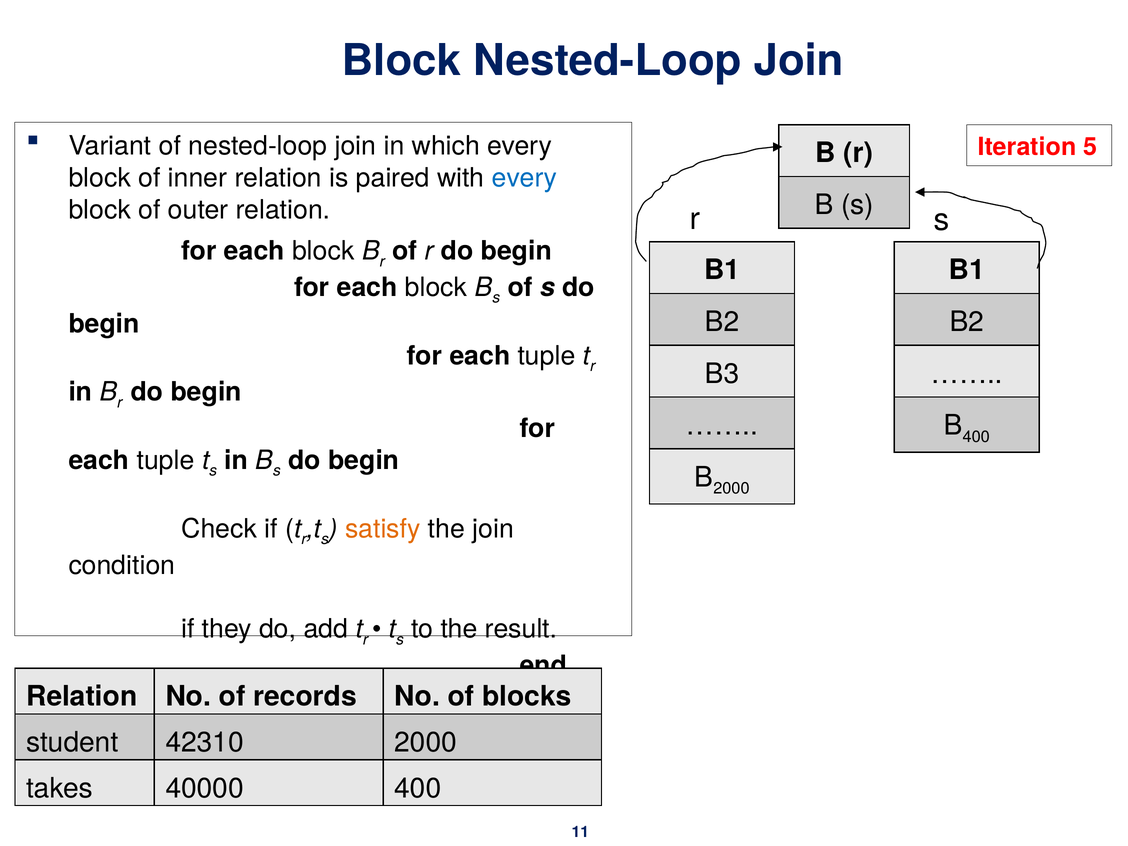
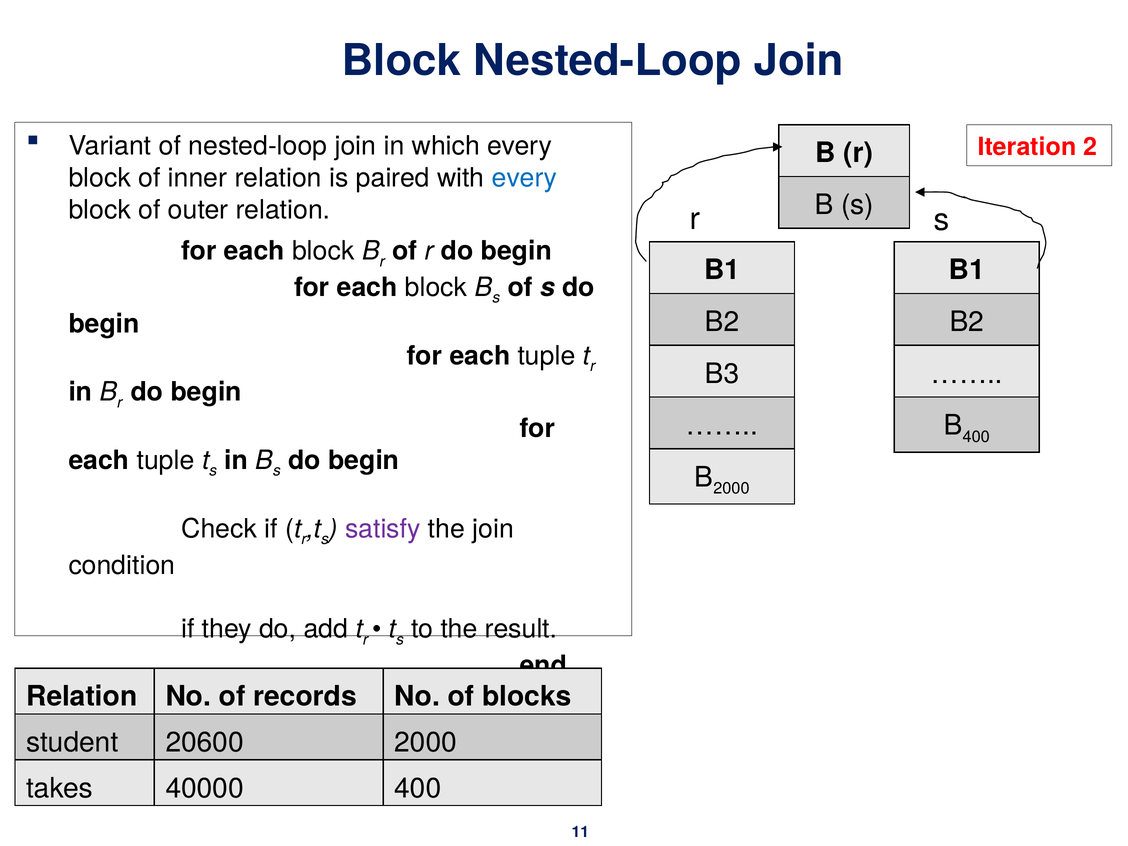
5: 5 -> 2 (1090, 147)
satisfy colour: orange -> purple (383, 529)
42310: 42310 -> 20600 (205, 743)
